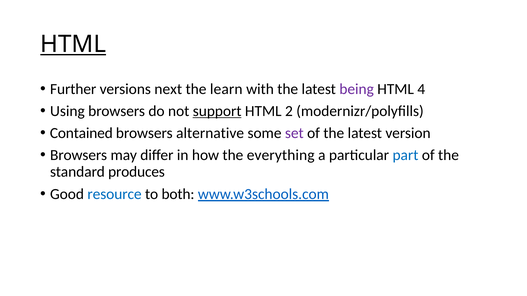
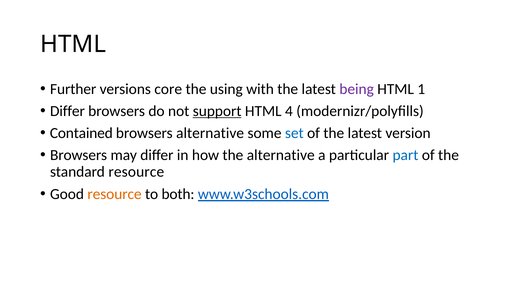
HTML underline: present -> none (73, 44)
next: next -> core (168, 89)
learn: learn -> using (226, 89)
4: 4 -> 1 (421, 89)
Using: Using -> Differ (67, 111)
2: 2 -> 4 (289, 111)
set colour: purple -> blue (294, 133)
the everything: everything -> alternative (281, 155)
standard produces: produces -> resource (136, 172)
resource colour: blue -> orange (115, 194)
